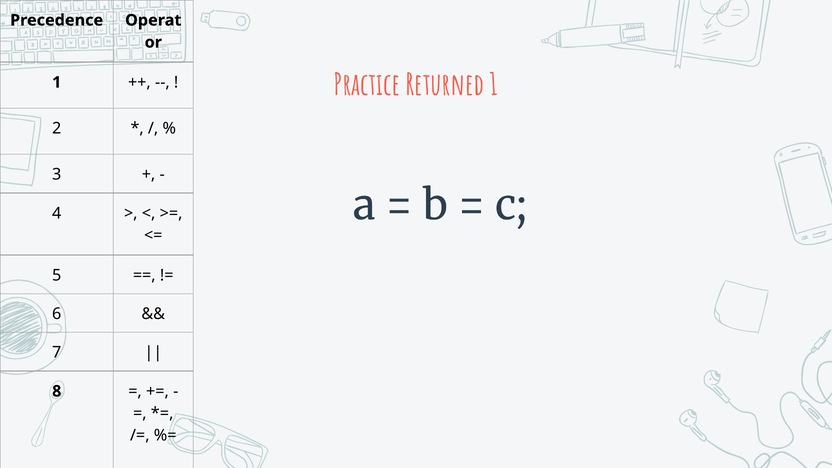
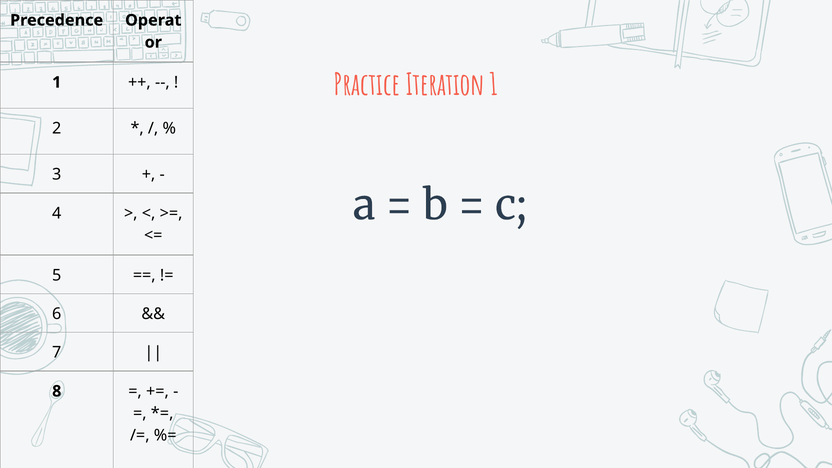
Returned: Returned -> Iteration (445, 85)
